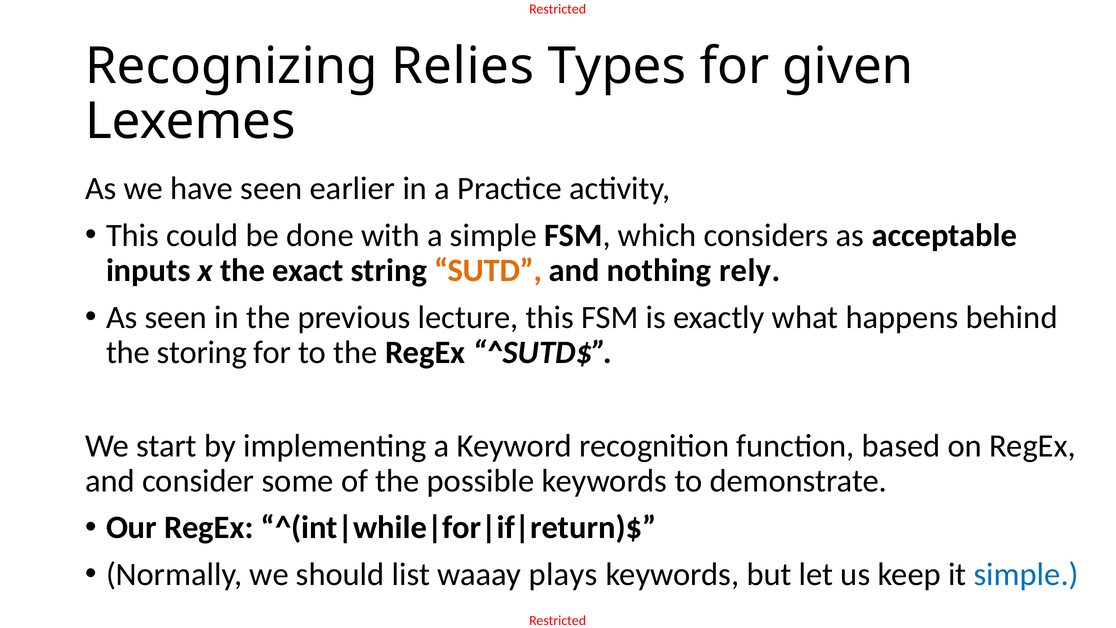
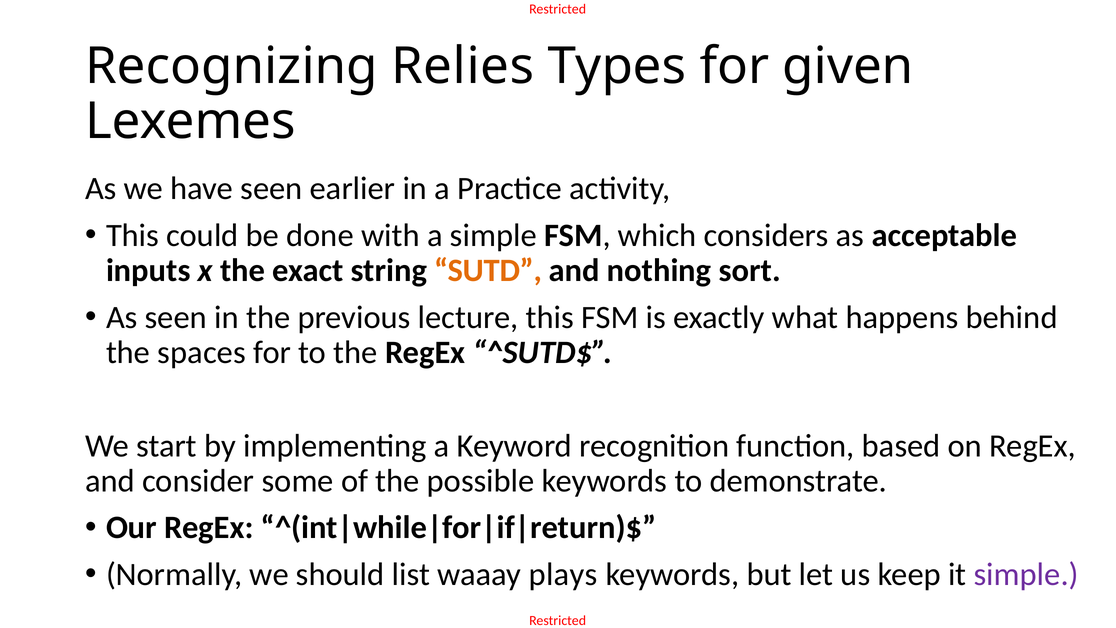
rely: rely -> sort (750, 270)
storing: storing -> spaces (202, 352)
simple colour: blue -> purple (1026, 574)
